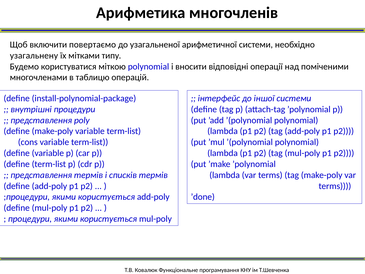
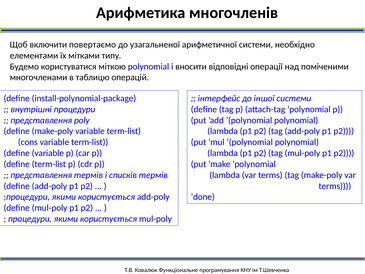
узагальнену: узагальнену -> елементами (34, 56)
